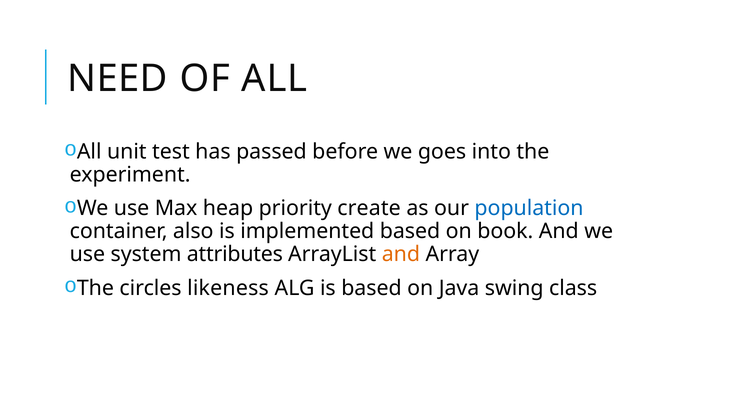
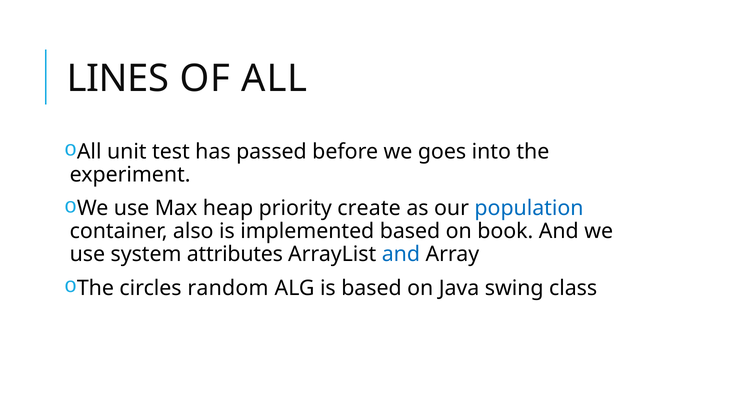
NEED: NEED -> LINES (118, 79)
and colour: orange -> blue (401, 254)
likeness: likeness -> random (228, 288)
